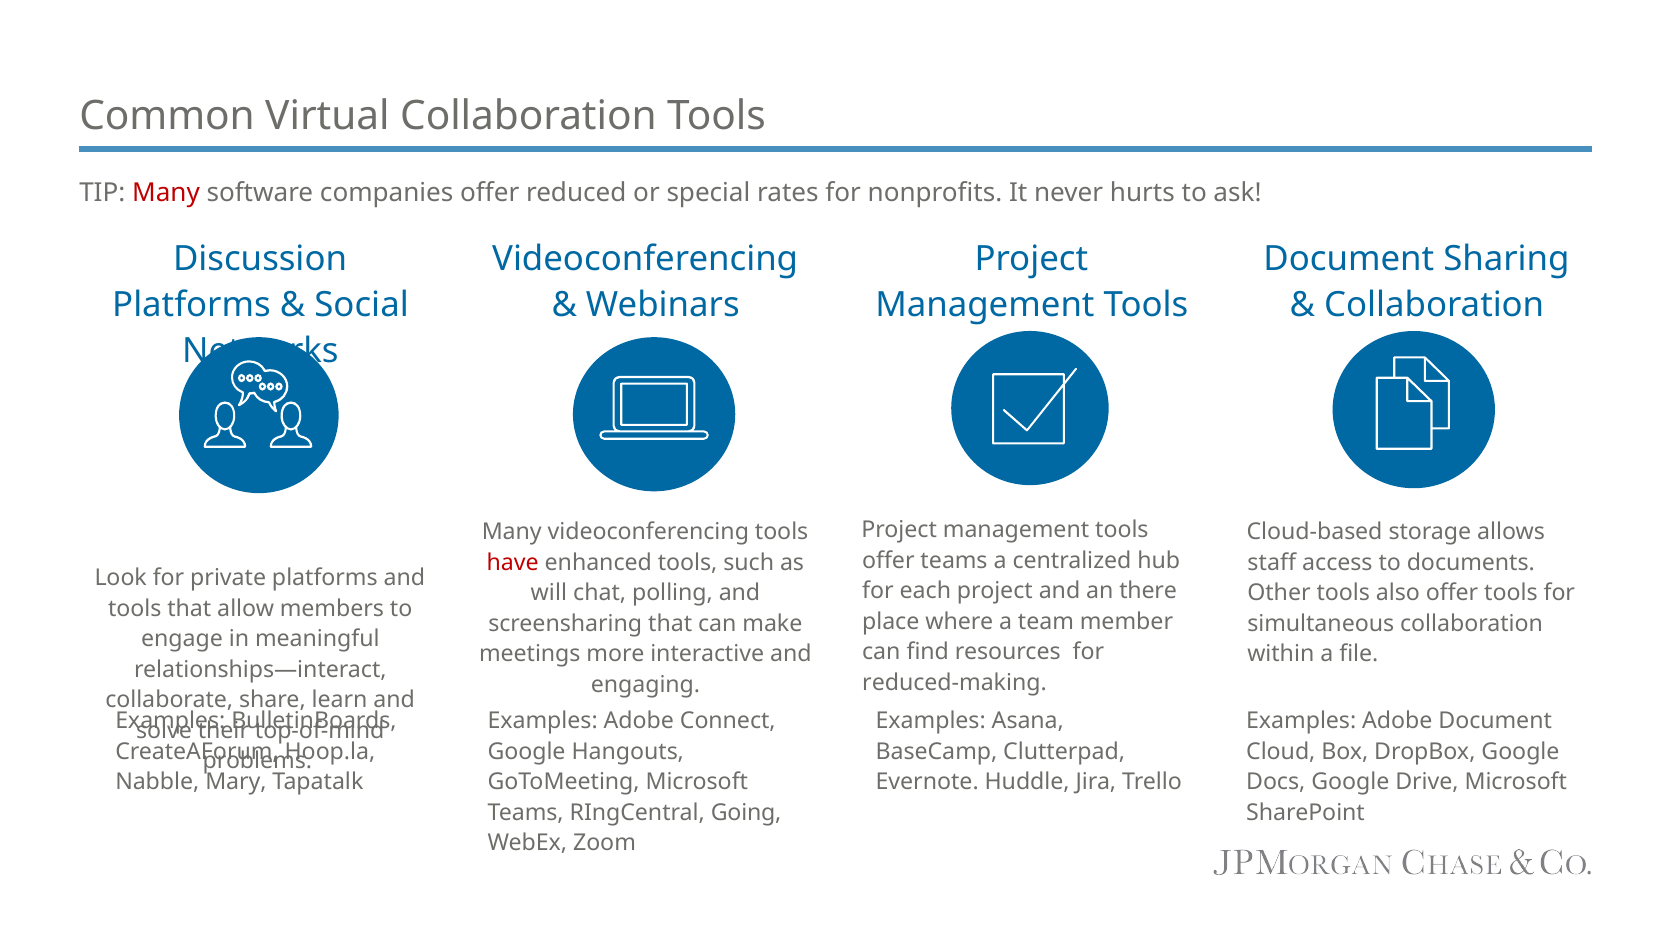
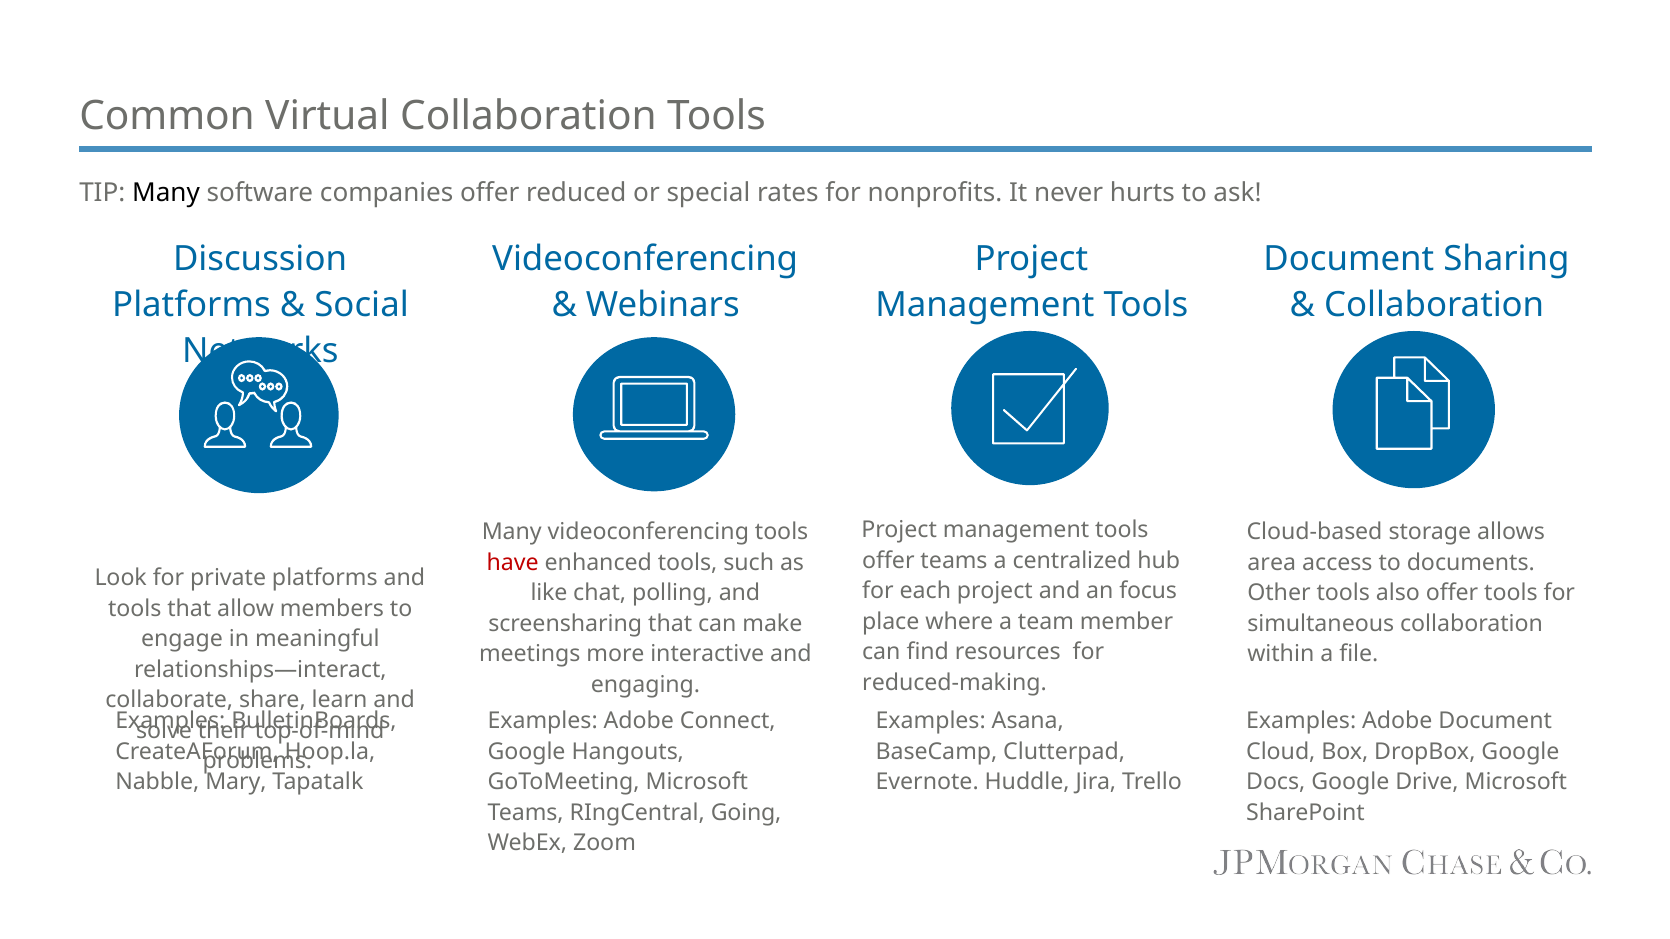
Many colour: red -> black (166, 193)
staff: staff -> area (1272, 563)
there: there -> focus (1148, 591)
will: will -> like (549, 593)
